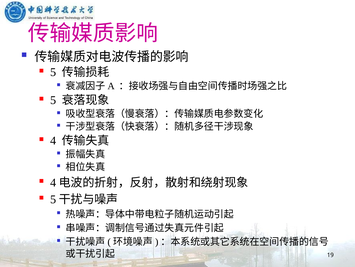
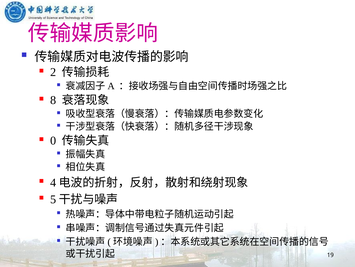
5: 5 -> 2 (53, 72)
5: 5 -> 8 (53, 100)
4: 4 -> 0 (53, 140)
